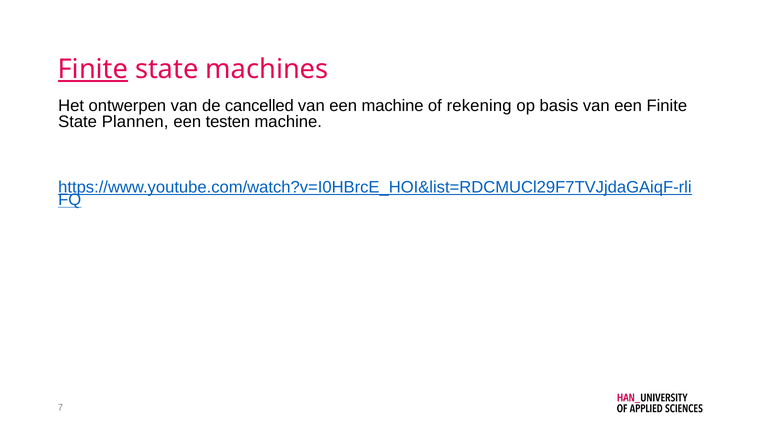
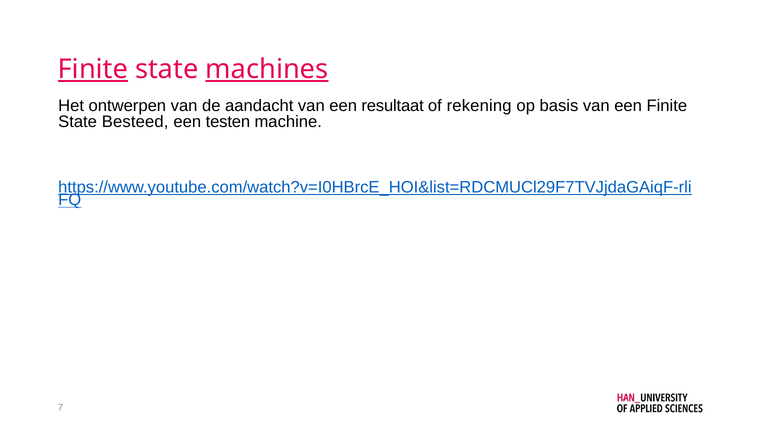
machines underline: none -> present (267, 69)
cancelled: cancelled -> aandacht (259, 106)
een machine: machine -> resultaat (393, 106)
Plannen: Plannen -> Besteed (135, 122)
